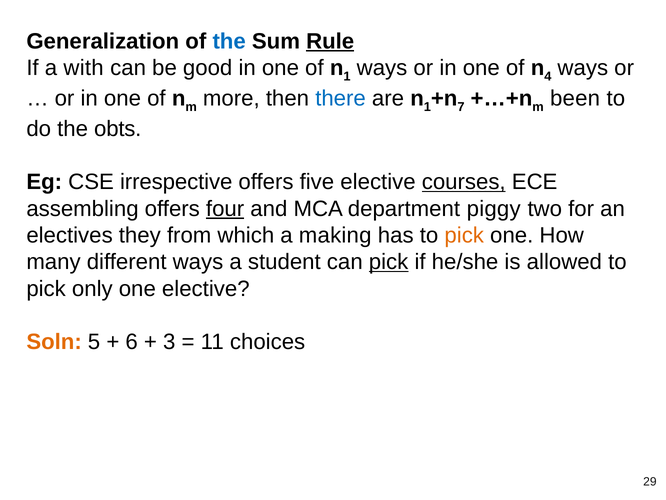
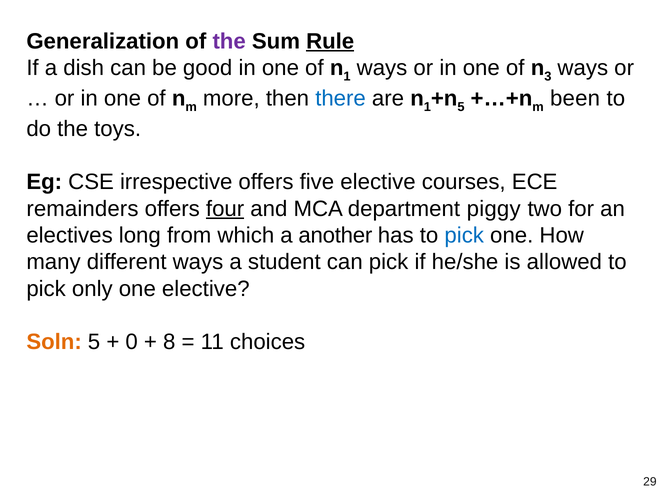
the colour: blue -> purple (229, 41)
with: with -> dish (84, 68)
4: 4 -> 3 (548, 77)
7: 7 -> 5 (461, 107)
obts: obts -> toys (118, 129)
courses underline: present -> none (464, 182)
assembling: assembling -> remainders (82, 208)
they: they -> long (140, 235)
making: making -> another (335, 235)
pick colour: orange -> blue (464, 235)
pick underline: present -> none (389, 262)
6: 6 -> 0 (132, 342)
3: 3 -> 8 (169, 342)
